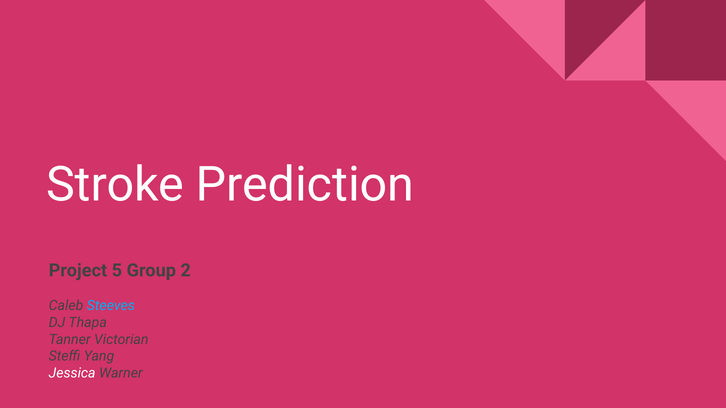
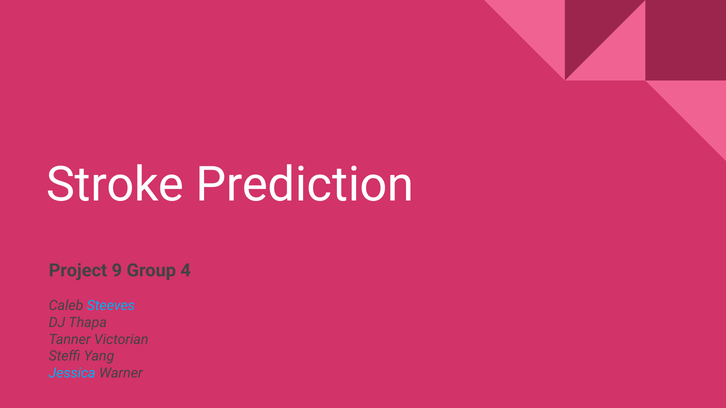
5: 5 -> 9 (117, 271)
2: 2 -> 4 (186, 271)
Jessica colour: white -> light blue (72, 374)
